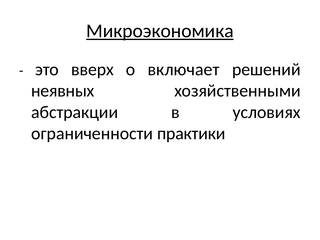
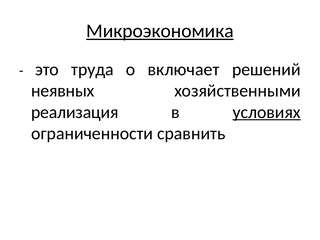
вверх: вверх -> труда (92, 70)
абстракции: абстракции -> реализация (75, 112)
условиях underline: none -> present (267, 112)
практики: практики -> сравнить (191, 133)
